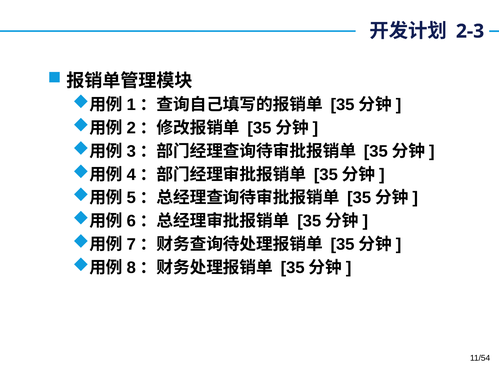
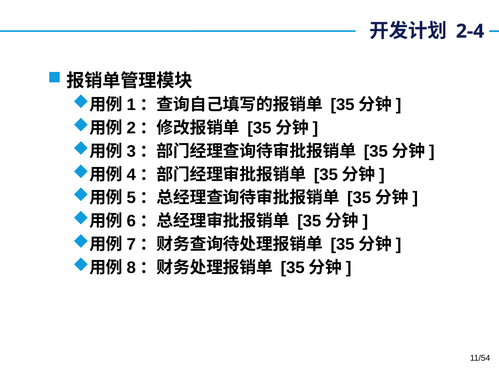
2-3: 2-3 -> 2-4 (470, 31)
